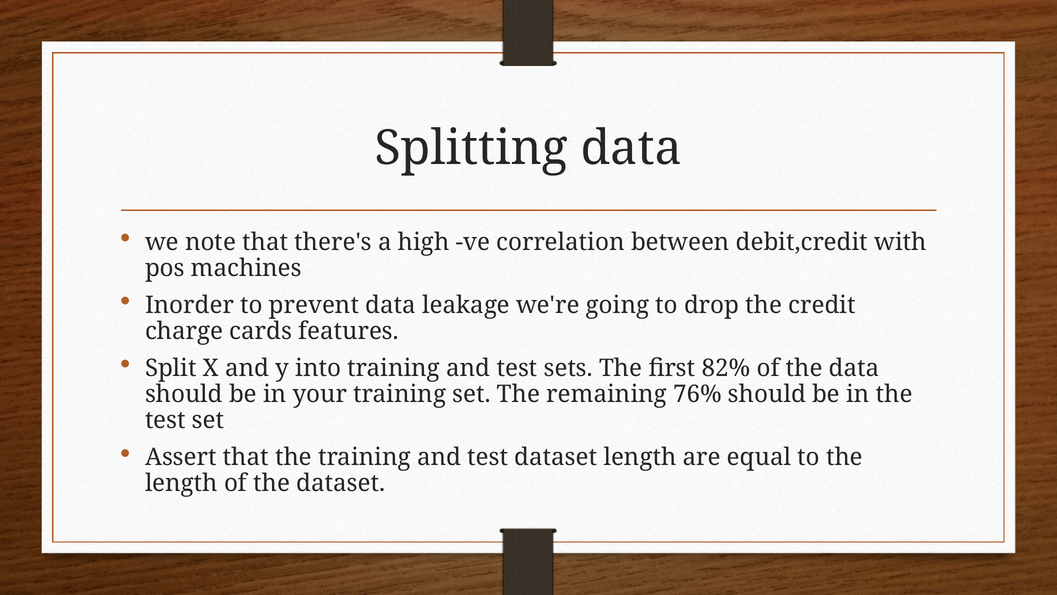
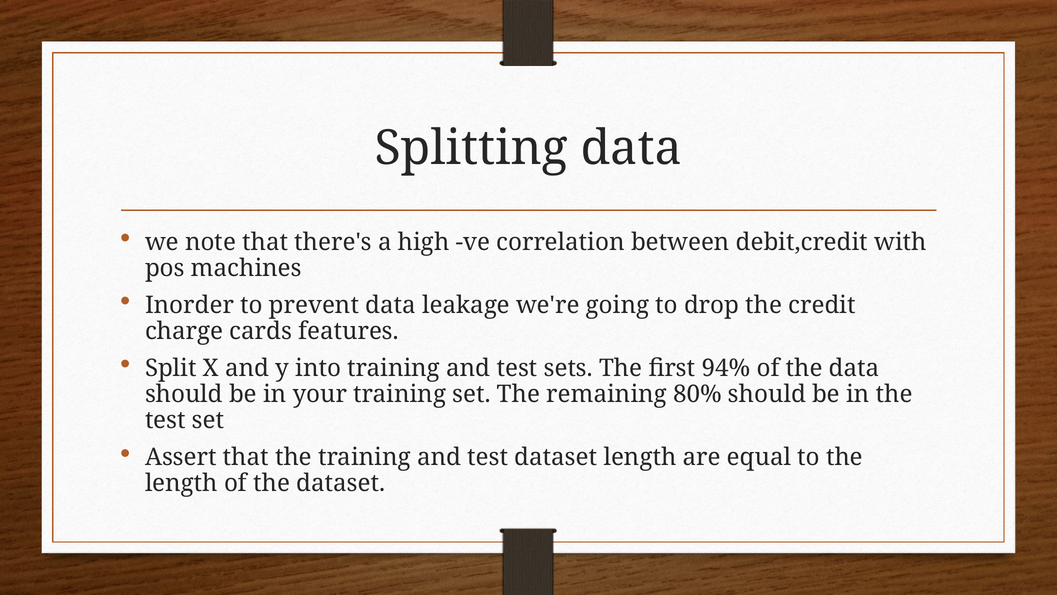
82%: 82% -> 94% (726, 368)
76%: 76% -> 80% (697, 394)
